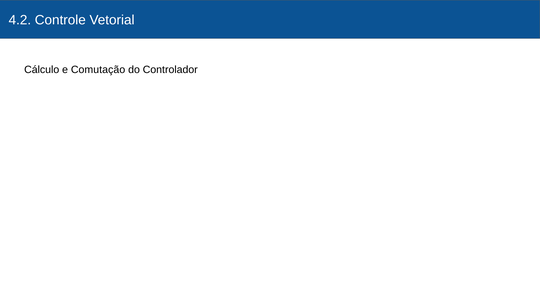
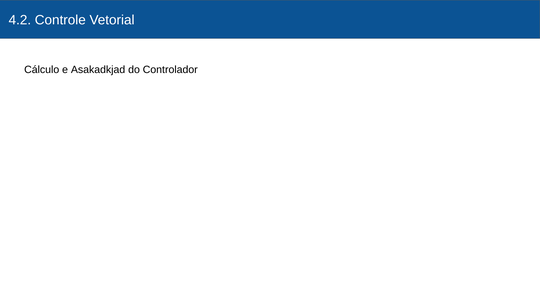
e Comutação: Comutação -> Asakadkjad (98, 70)
